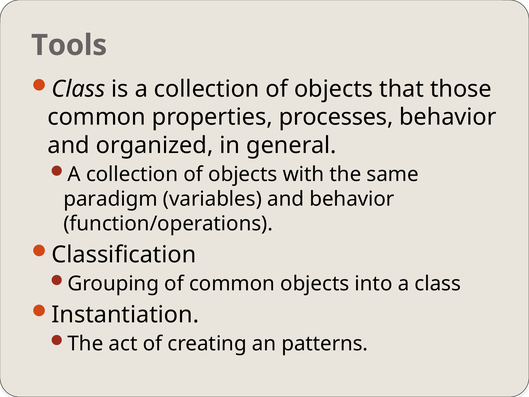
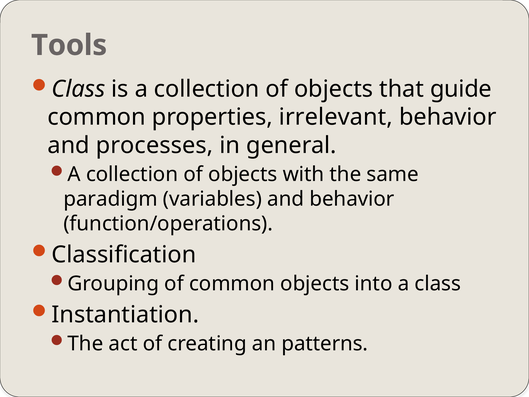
those: those -> guide (461, 89)
processes: processes -> irrelevant (336, 117)
organized: organized -> processes (155, 145)
